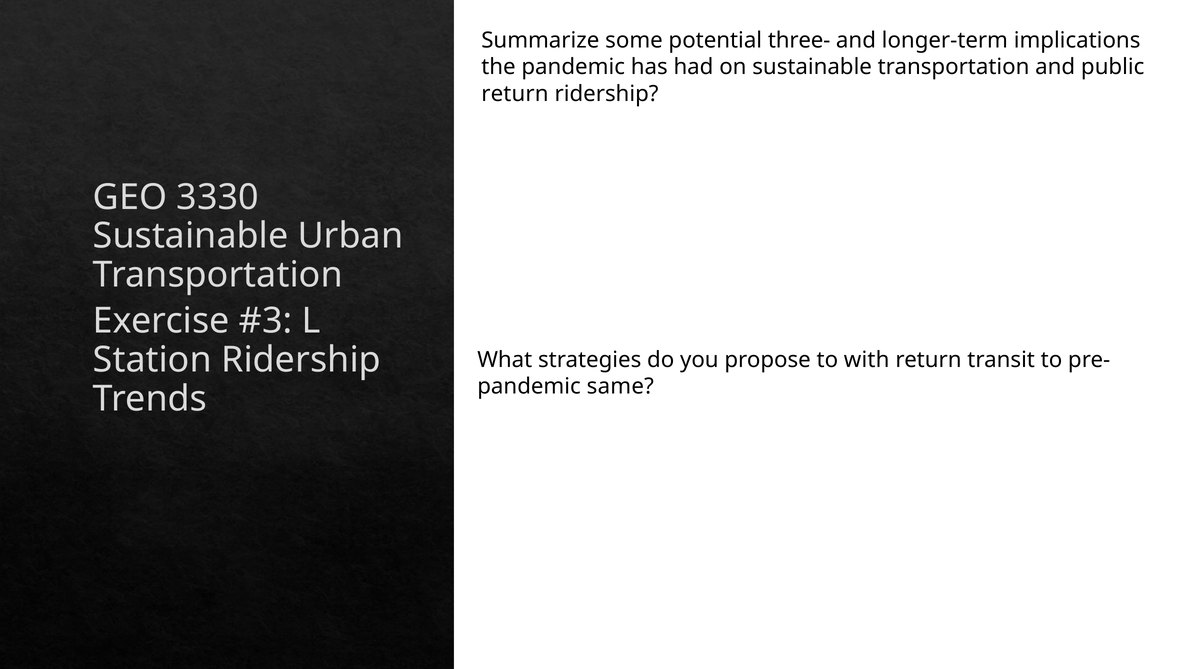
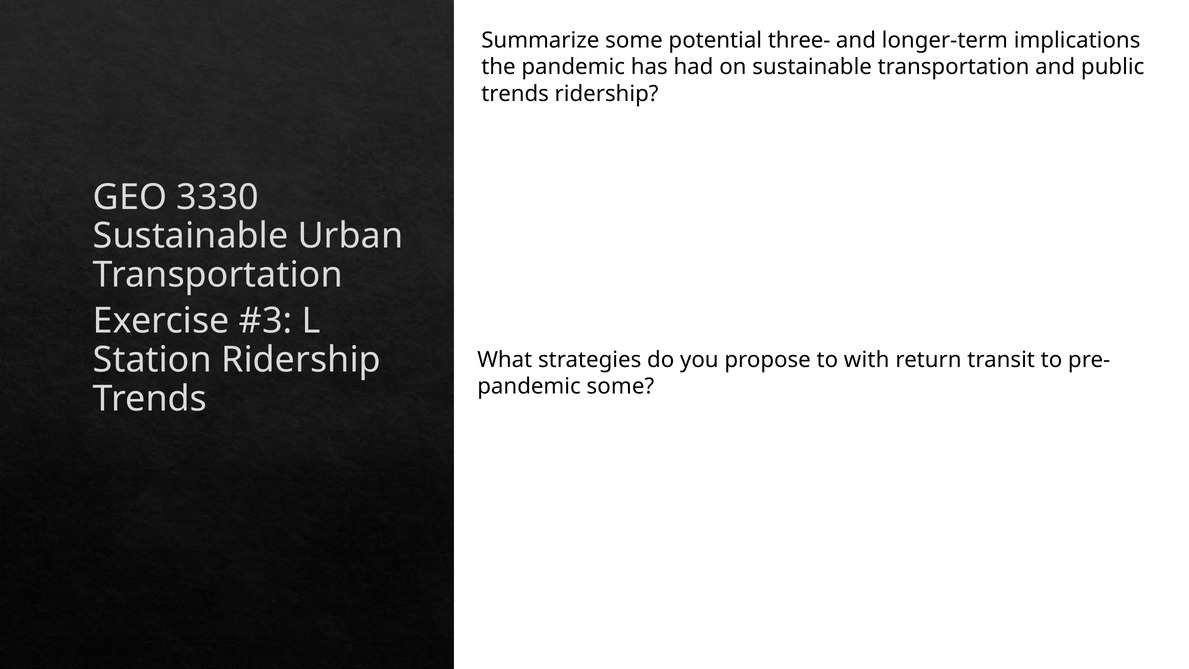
return: return -> trends (515, 94)
pandemic same: same -> some (620, 386)
